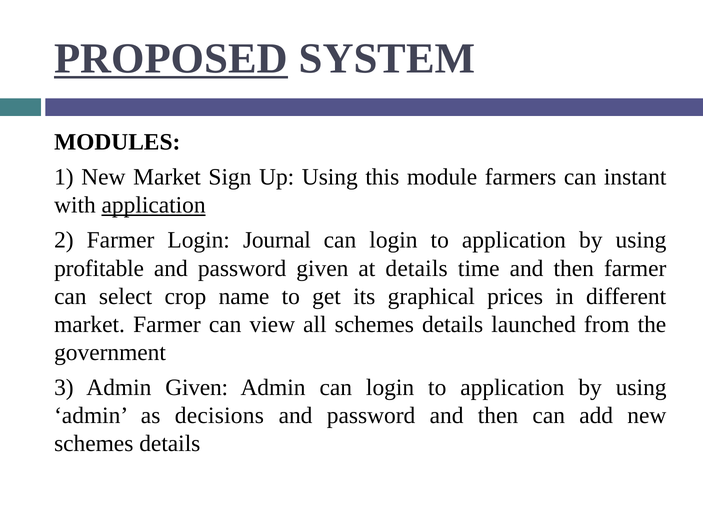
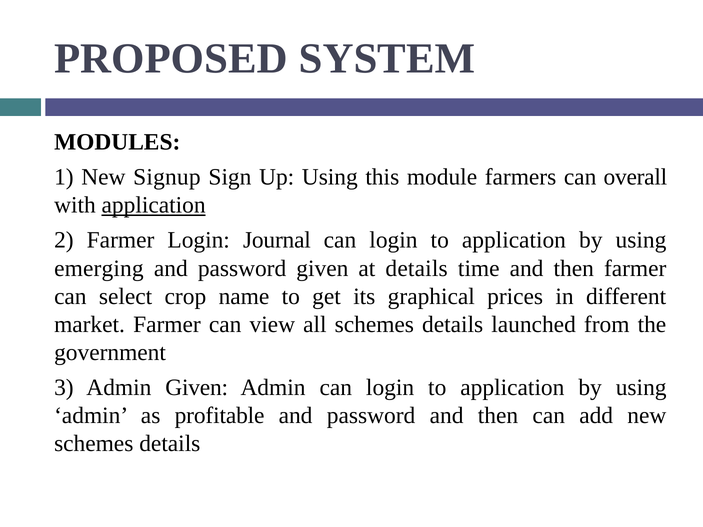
PROPOSED underline: present -> none (171, 59)
New Market: Market -> Signup (167, 177)
instant: instant -> overall (635, 177)
profitable: profitable -> emerging (99, 268)
decisions: decisions -> profitable (220, 416)
